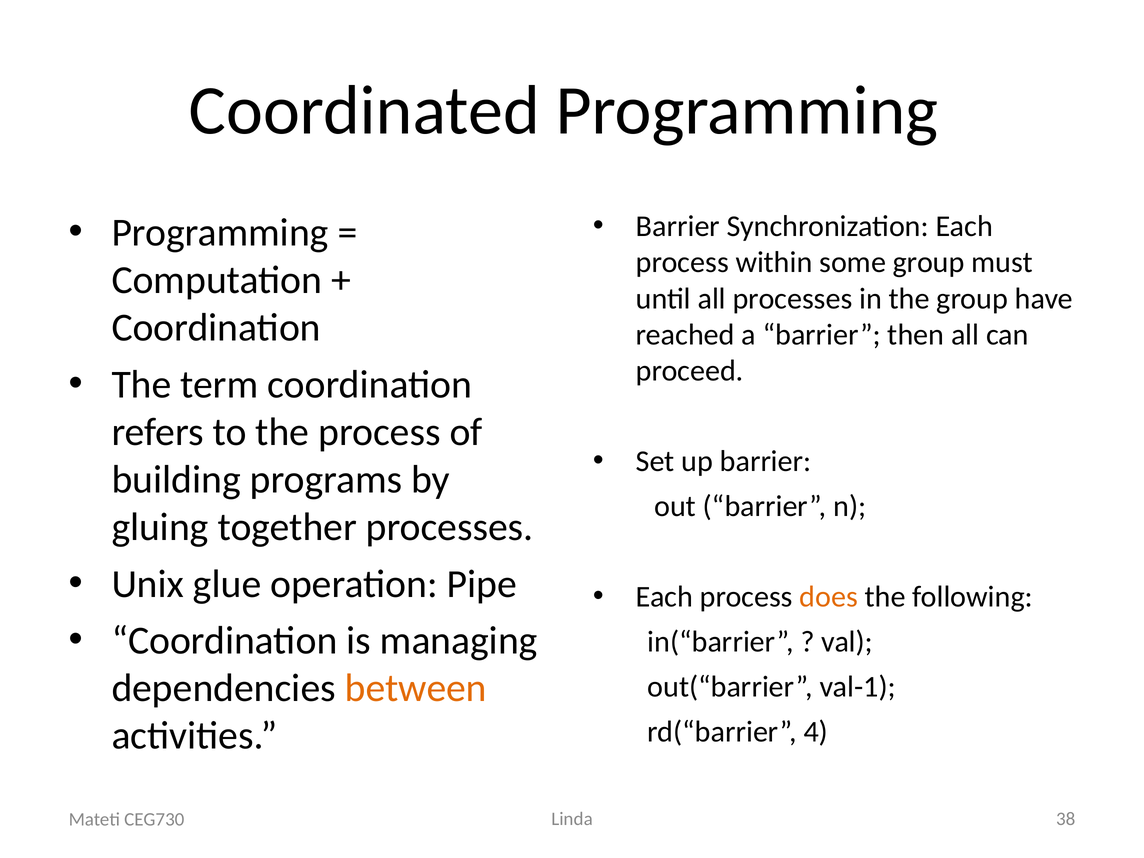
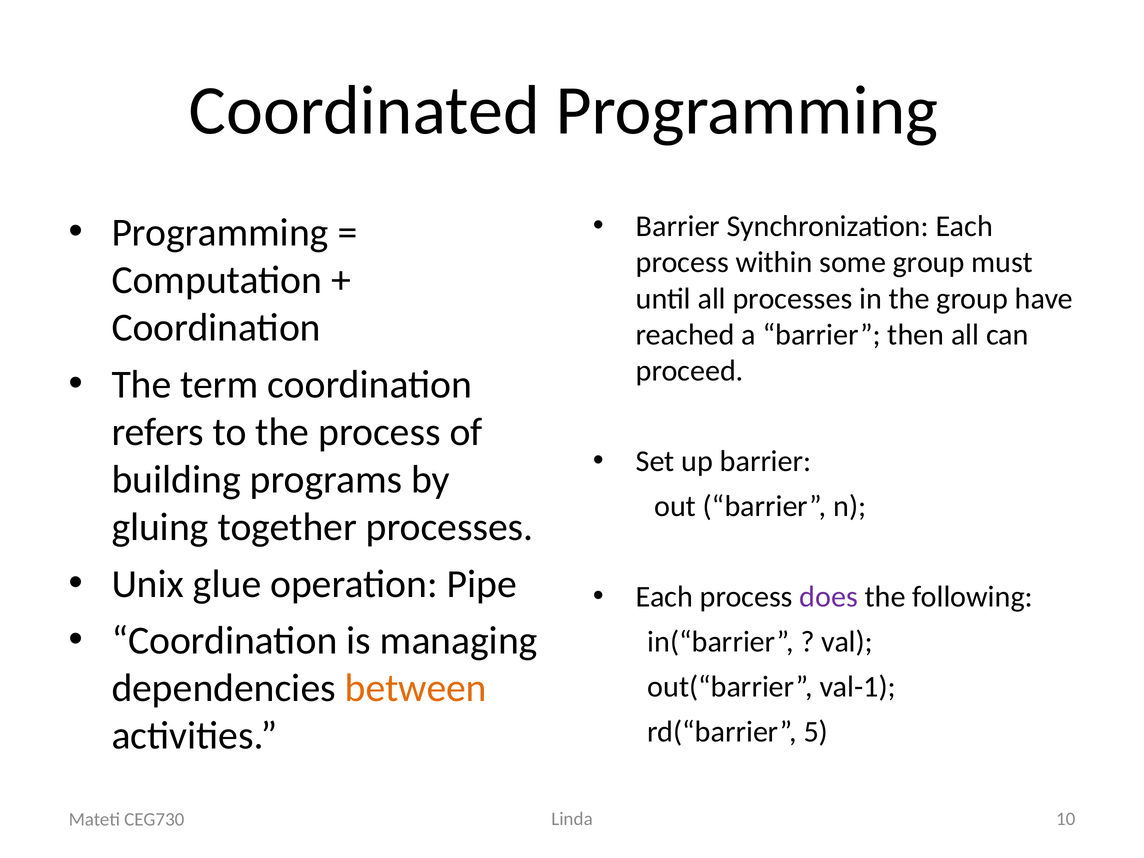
does colour: orange -> purple (829, 597)
4: 4 -> 5 (816, 732)
38: 38 -> 10 (1066, 819)
